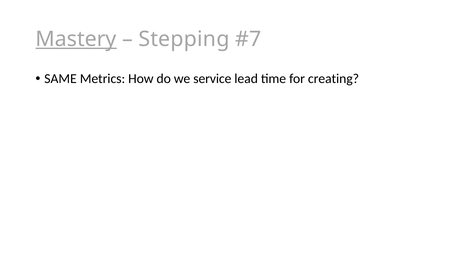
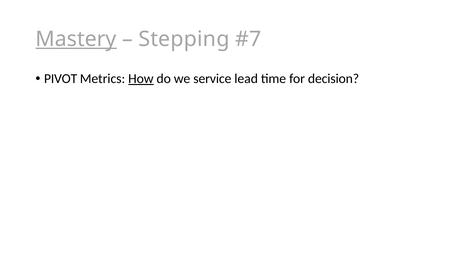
SAME: SAME -> PIVOT (61, 79)
How underline: none -> present (141, 79)
creating: creating -> decision (334, 79)
